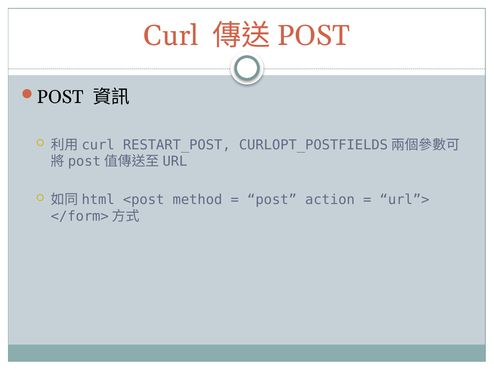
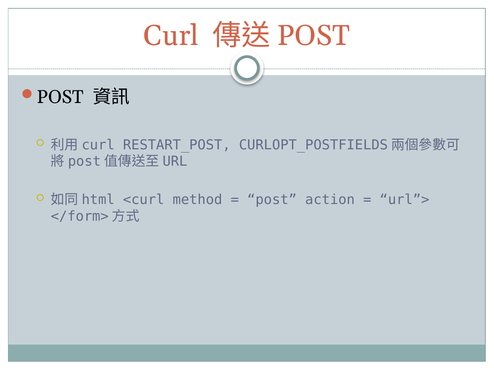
<post: <post -> <curl (144, 200)
